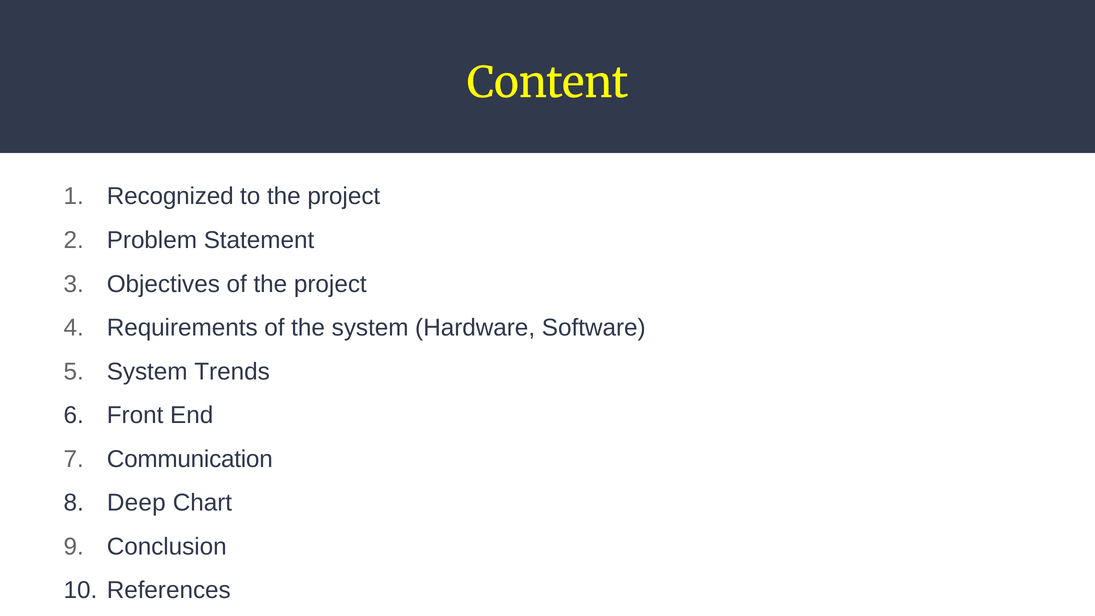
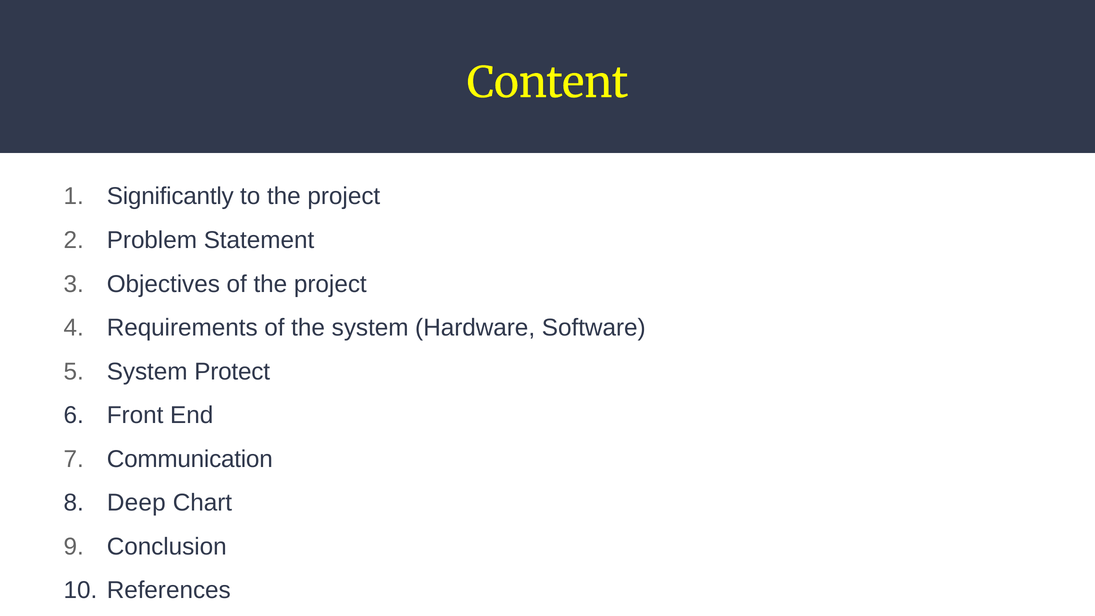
Recognized: Recognized -> Significantly (170, 196)
Trends: Trends -> Protect (232, 371)
